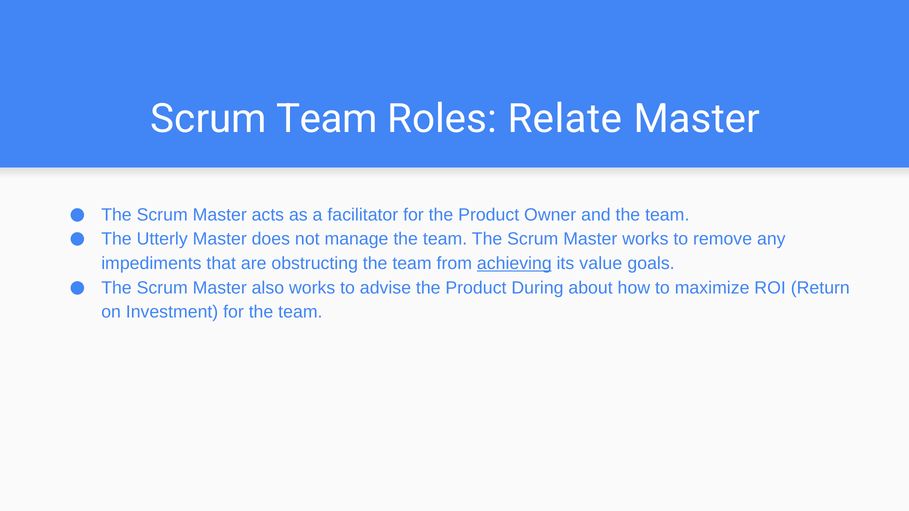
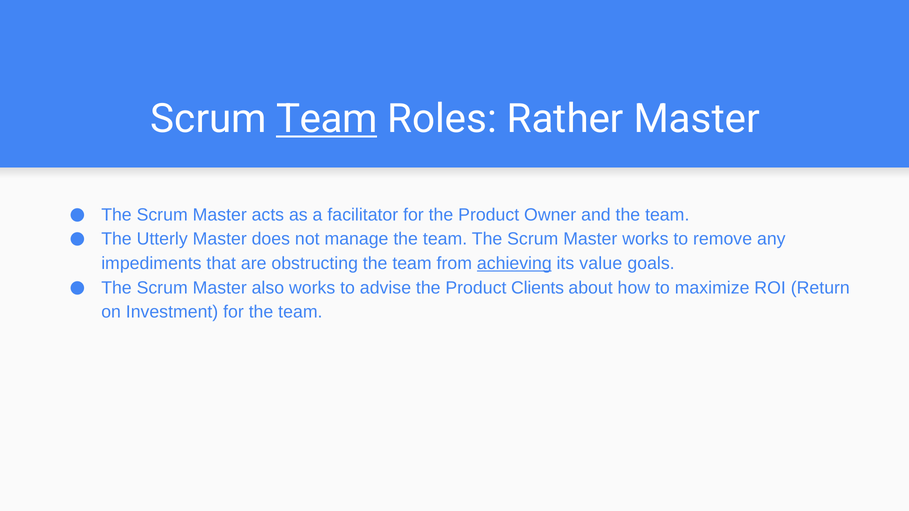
Team underline: none -> present (327, 119)
Relate: Relate -> Rather (565, 119)
During: During -> Clients (538, 288)
